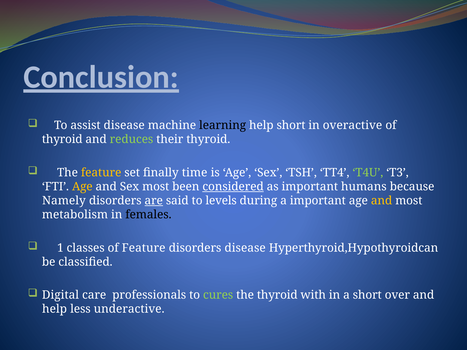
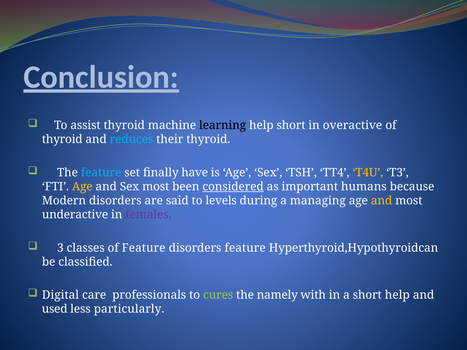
assist disease: disease -> thyroid (124, 126)
reduces colour: light green -> light blue (131, 140)
feature colour: yellow -> light blue (101, 173)
time: time -> have (195, 173)
T4U colour: light green -> yellow (368, 173)
Namely: Namely -> Modern (64, 201)
are underline: present -> none (154, 201)
a important: important -> managing (318, 201)
metabolism: metabolism -> underactive (75, 215)
females colour: black -> purple (148, 215)
1: 1 -> 3 (60, 248)
disorders disease: disease -> feature (245, 248)
the thyroid: thyroid -> namely (277, 295)
short over: over -> help (397, 295)
help: help -> used (55, 309)
underactive: underactive -> particularly (129, 309)
